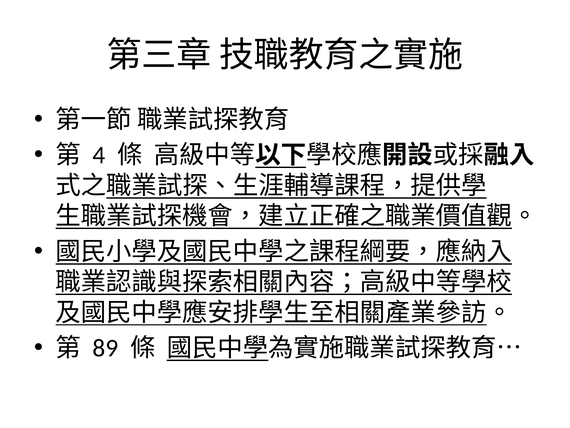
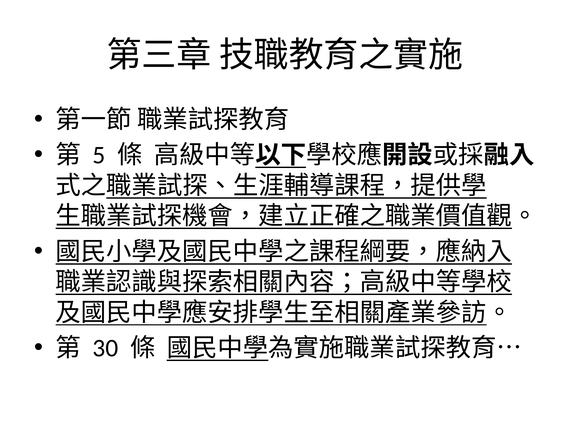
4: 4 -> 5 (99, 155)
89: 89 -> 30 (105, 348)
